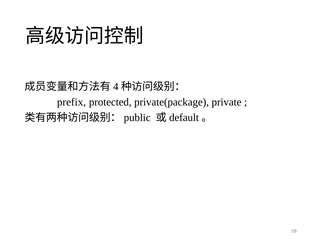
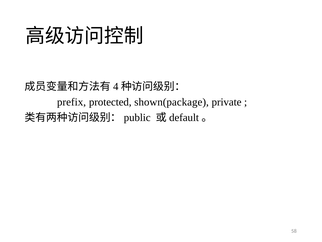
private(package: private(package -> shown(package (172, 102)
